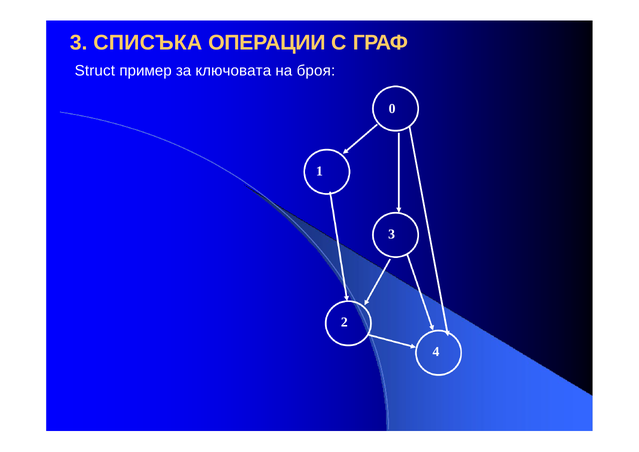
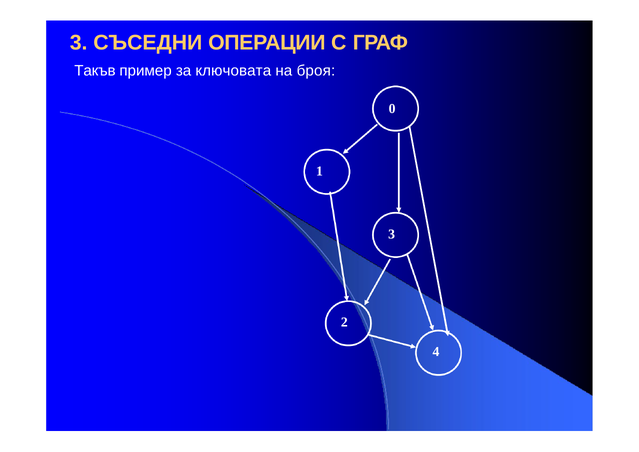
СПИСЪКА: СПИСЪКА -> СЪСЕДНИ (148, 43)
Struct: Struct -> Такъв (95, 71)
